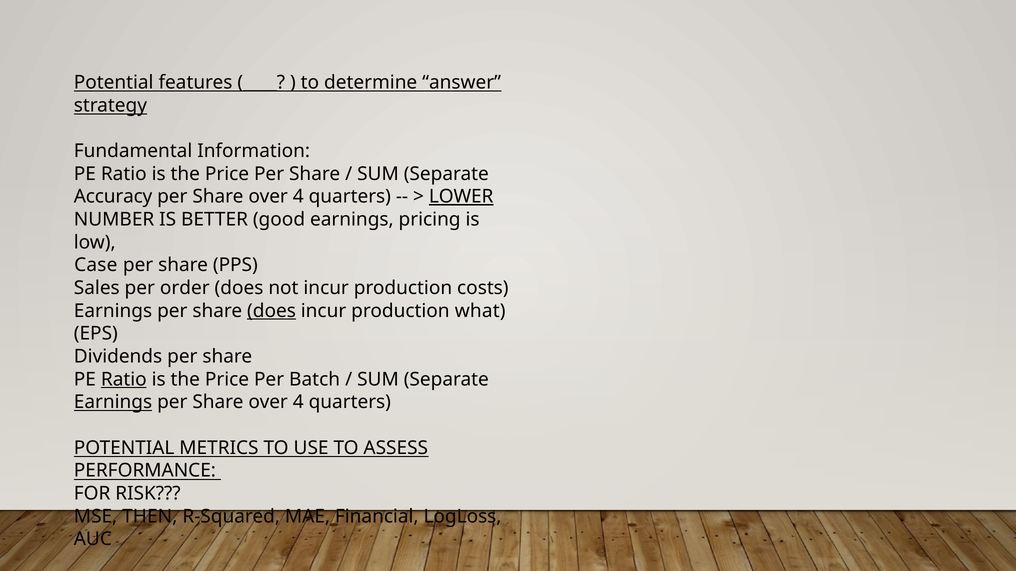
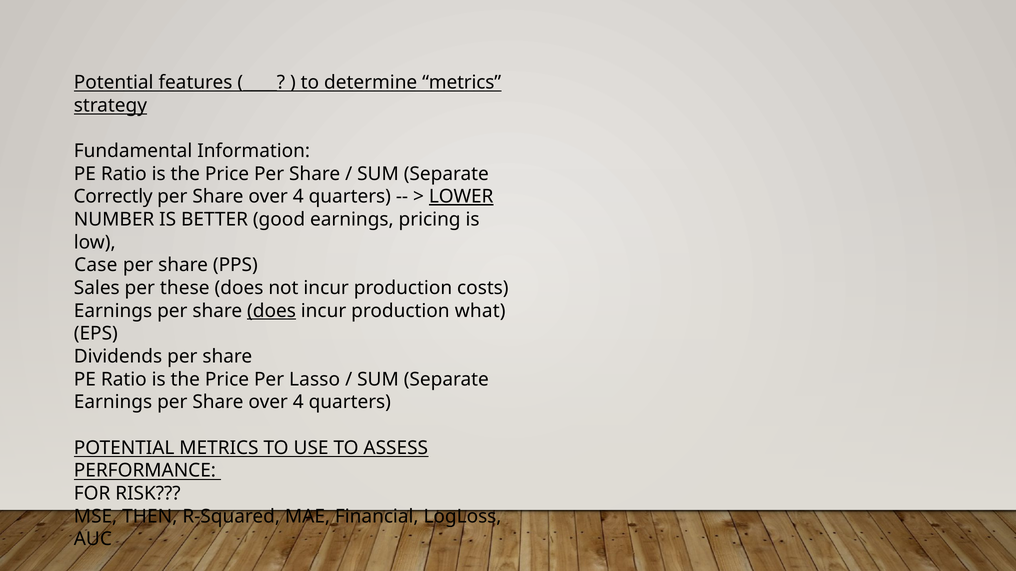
determine answer: answer -> metrics (462, 82)
Accuracy: Accuracy -> Correctly (113, 197)
order: order -> these (185, 288)
Ratio underline: present -> none (124, 380)
Batch: Batch -> Lasso (315, 380)
Earnings underline: present -> none (113, 403)
